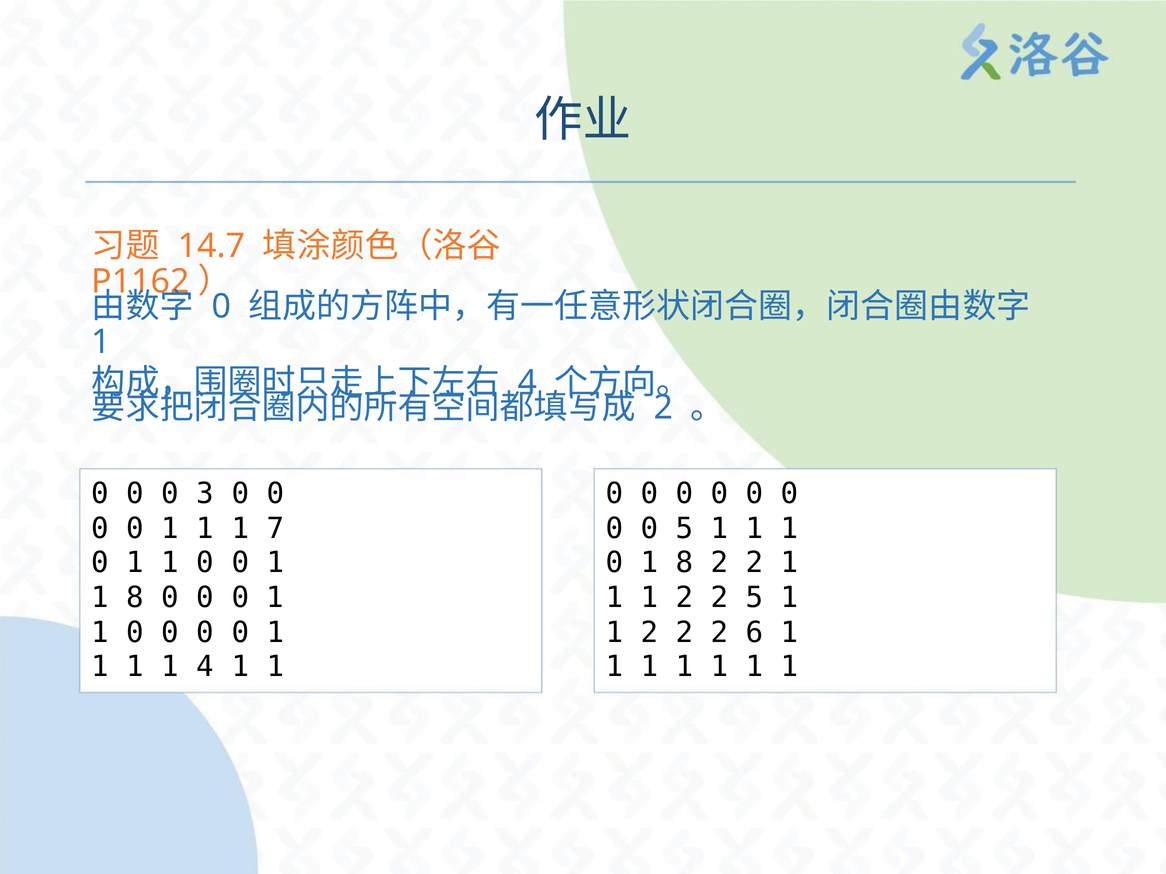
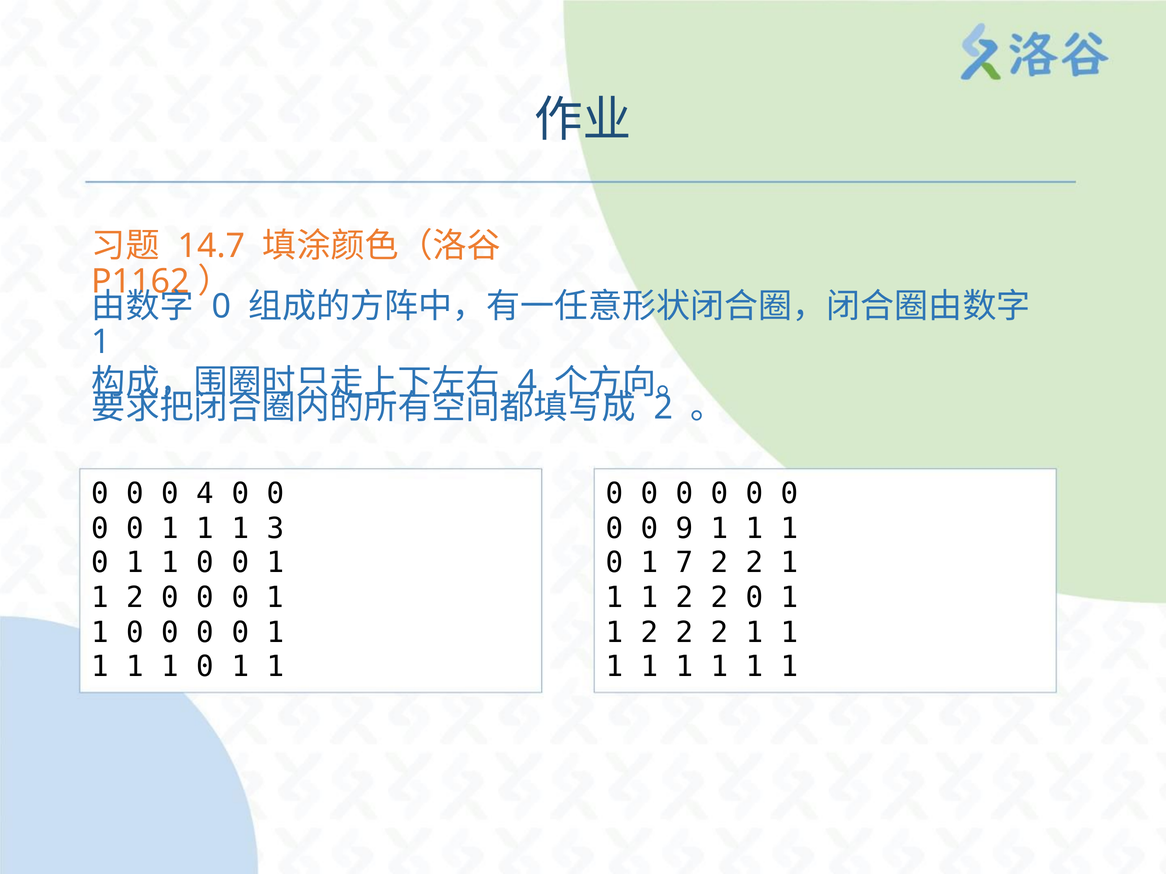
0 3: 3 -> 4 (205, 494)
7: 7 -> 3 (275, 529)
0 5: 5 -> 9 (685, 529)
0 1 8: 8 -> 7 (685, 563)
8: 8 -> 2 (135, 598)
2 2 5: 5 -> 0 (755, 598)
2 2 2 6: 6 -> 1 (755, 633)
4: 4 -> 0 (205, 667)
